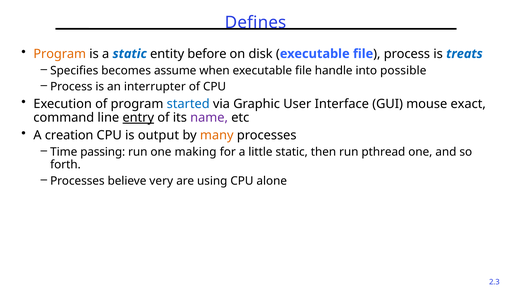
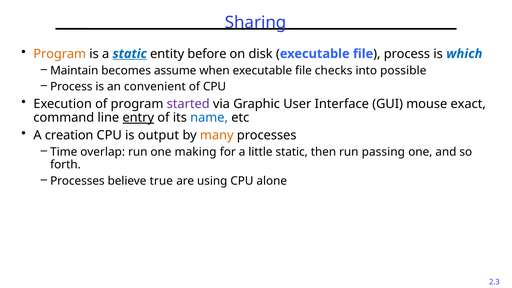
Defines: Defines -> Sharing (256, 23)
static underline: none -> present (130, 54)
treats: treats -> which (464, 54)
Specifies: Specifies -> Maintain (74, 71)
handle: handle -> checks (334, 71)
interrupter: interrupter -> convenient (155, 87)
started colour: blue -> purple (188, 104)
name colour: purple -> blue (209, 118)
passing: passing -> overlap (103, 152)
pthread: pthread -> passing (383, 152)
very: very -> true (161, 181)
